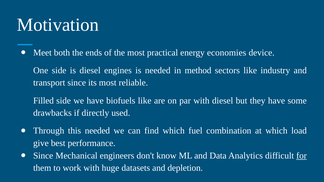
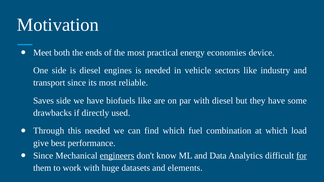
method: method -> vehicle (198, 70)
Filled: Filled -> Saves (43, 101)
engineers underline: none -> present (117, 156)
depletion: depletion -> elements (185, 168)
